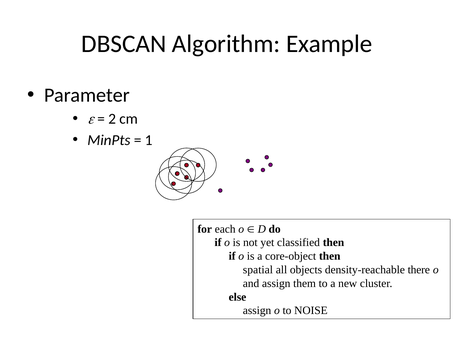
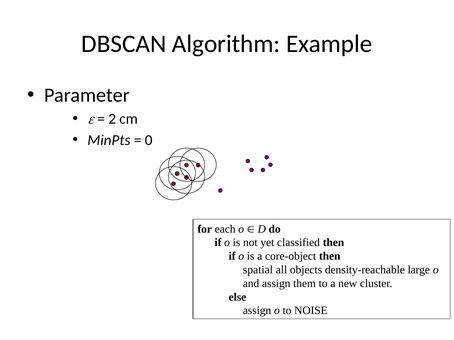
1: 1 -> 0 (149, 140)
there: there -> large (419, 270)
